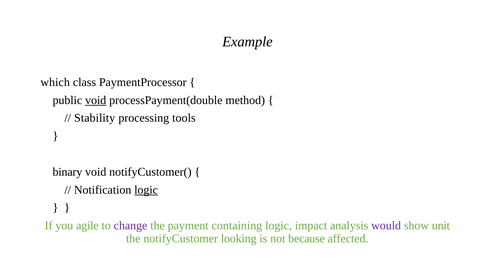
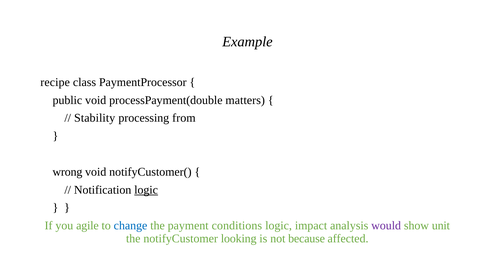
which: which -> recipe (55, 82)
void underline: present -> none (96, 100)
method: method -> matters (245, 100)
tools: tools -> from (184, 118)
binary: binary -> wrong (67, 172)
change colour: purple -> blue (131, 226)
containing: containing -> conditions (237, 226)
